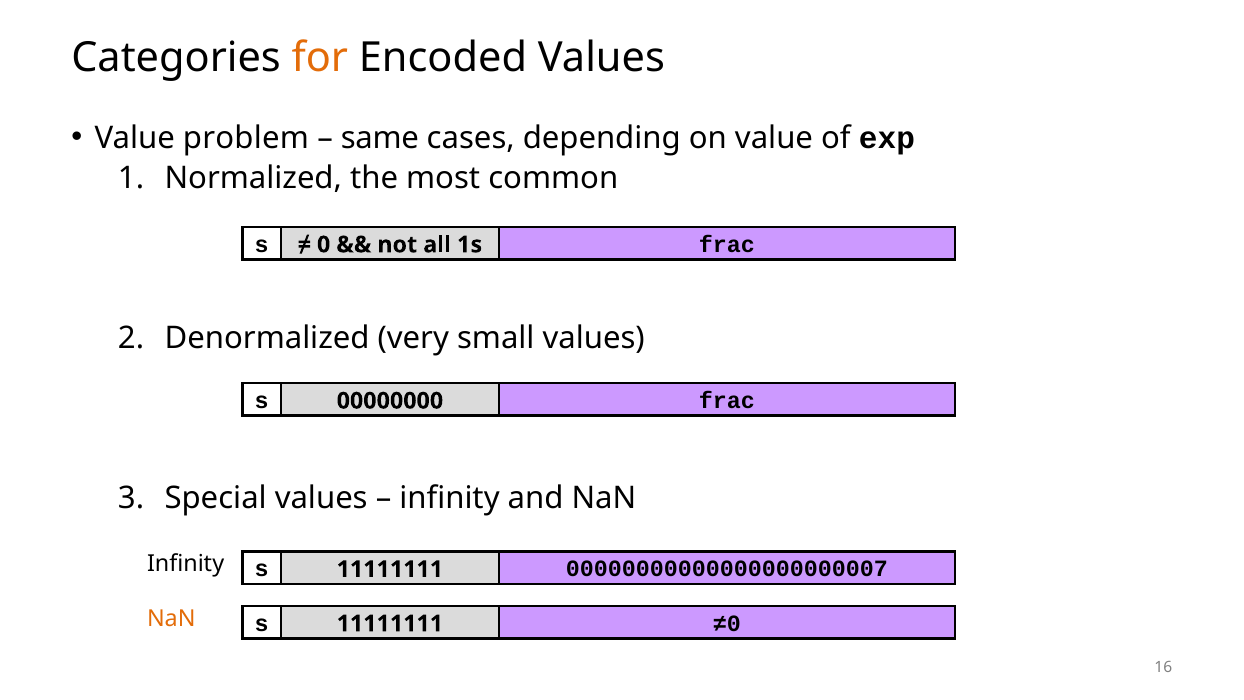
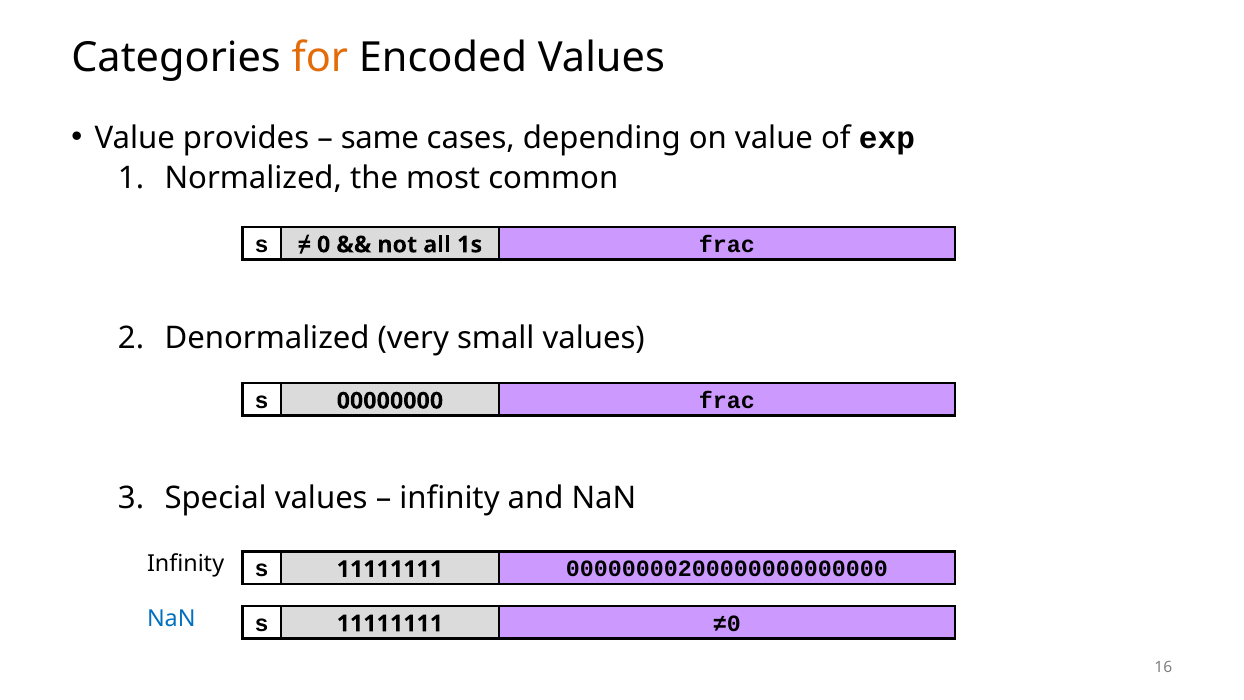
problem: problem -> provides (246, 138)
00000000000000000000007: 00000000000000000000007 -> 00000000200000000000000 (727, 569)
NaN colour: orange -> blue (171, 619)
